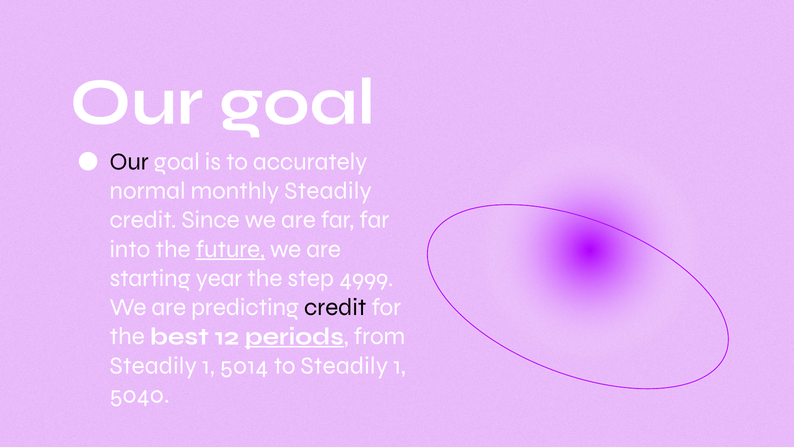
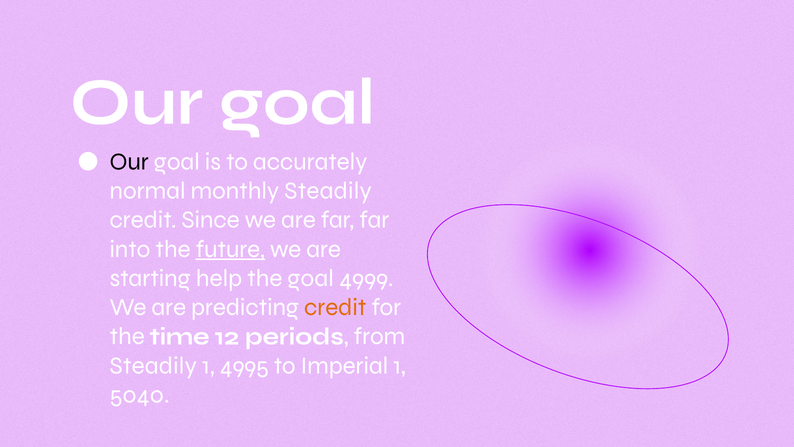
year: year -> help (219, 278)
the step: step -> goal (311, 278)
credit colour: black -> orange (335, 307)
best: best -> time (179, 336)
periods underline: present -> none (294, 336)
5014: 5014 -> 4995 (244, 365)
to Steadily: Steadily -> Imperial (344, 365)
